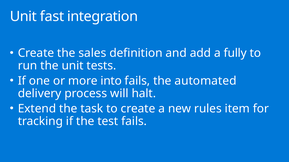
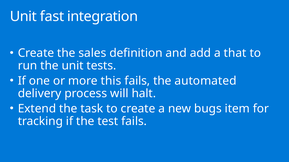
fully: fully -> that (235, 53)
into: into -> this (111, 81)
rules: rules -> bugs (208, 109)
